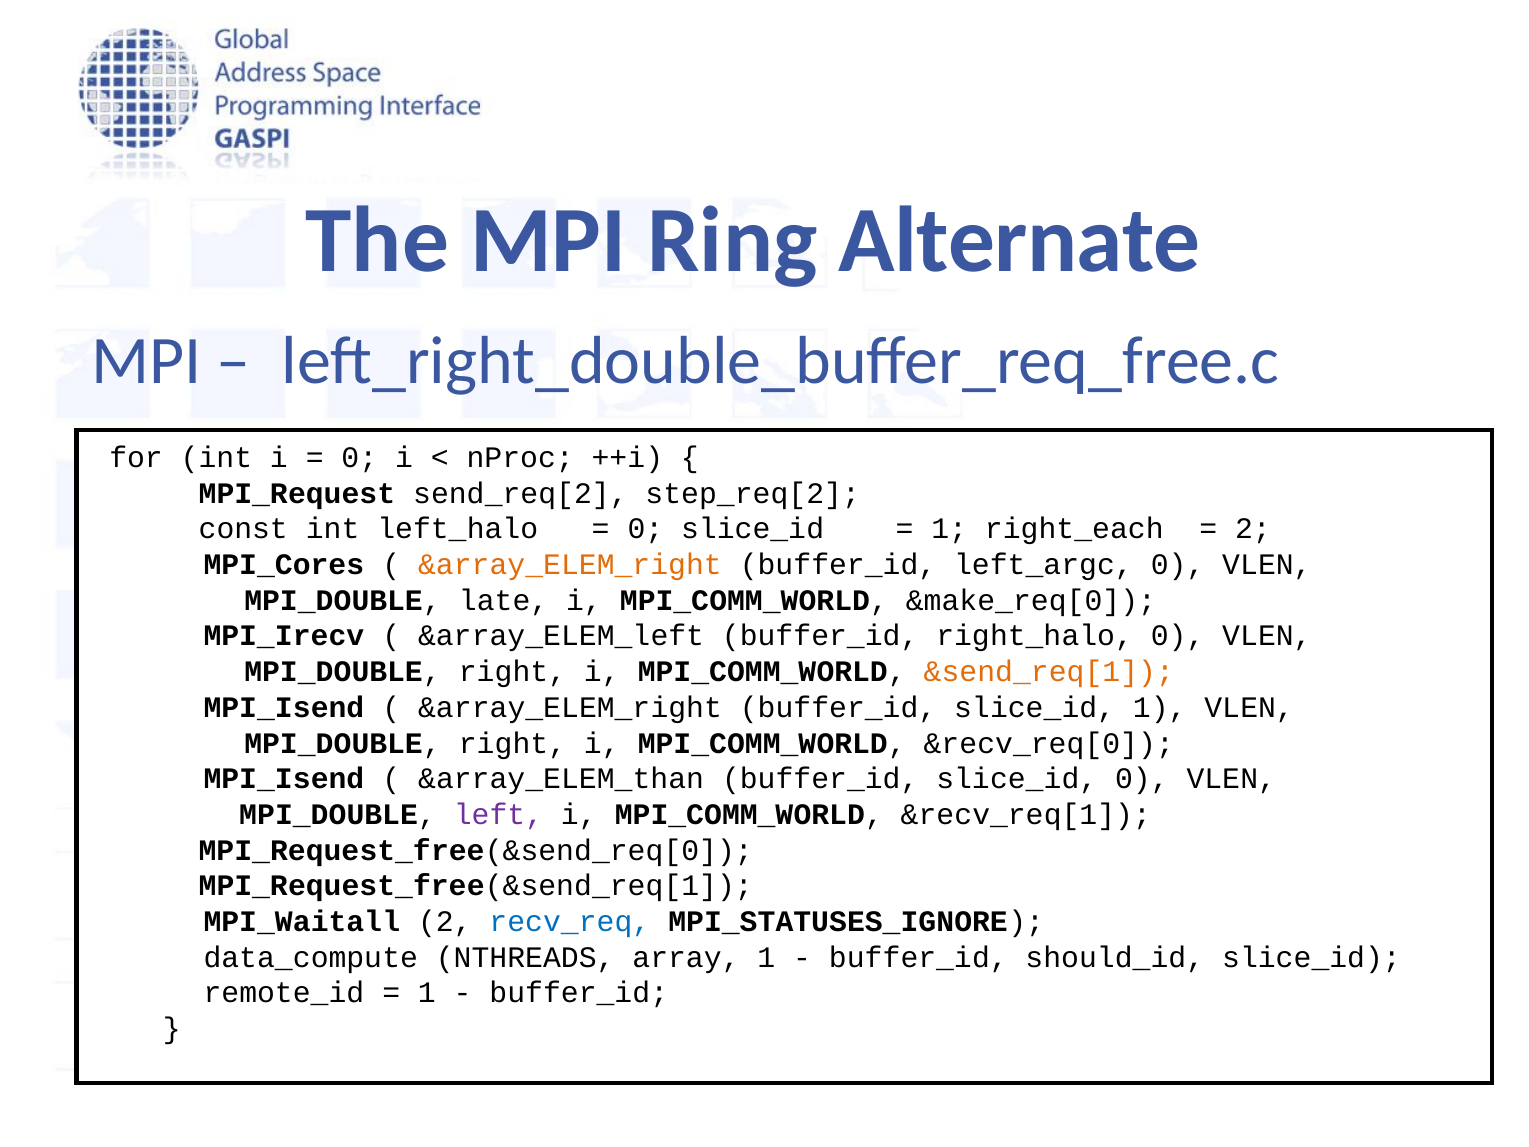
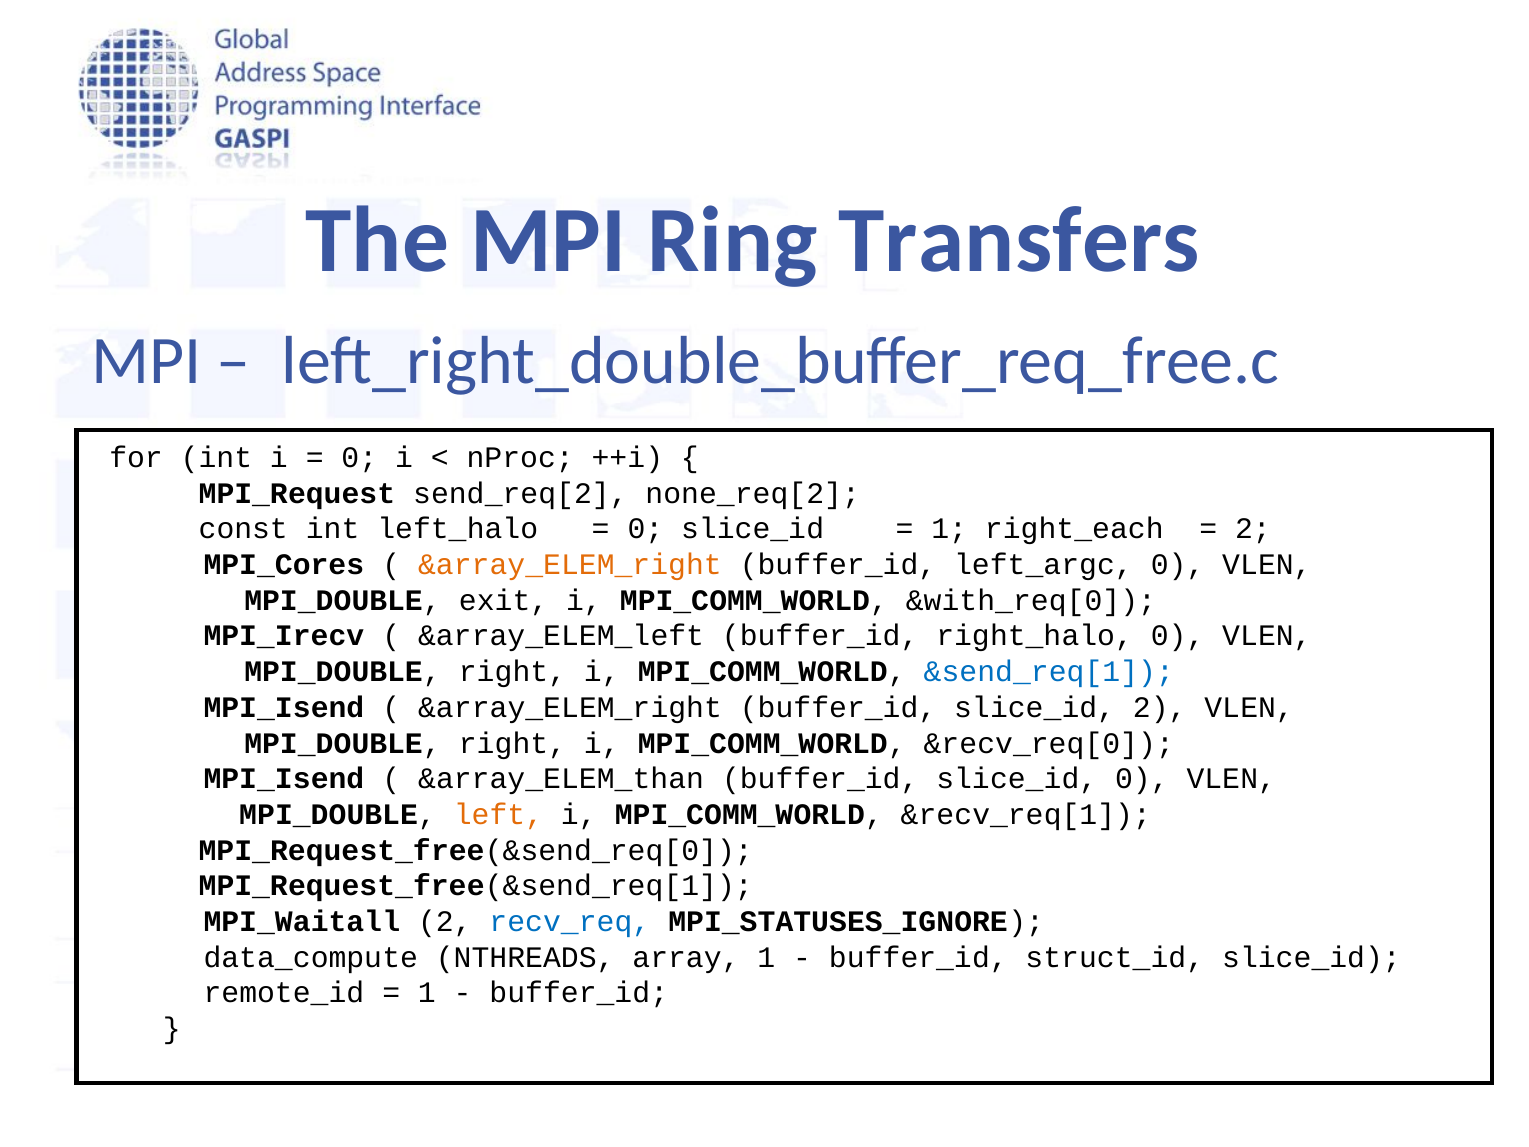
Alternate: Alternate -> Transfers (1019, 241)
step_req[2: step_req[2 -> none_req[2 (753, 493)
late: late -> exit (504, 600)
&make_req[0: &make_req[0 -> &with_req[0 (1031, 600)
&send_req[1 colour: orange -> blue (1049, 672)
slice_id 1: 1 -> 2 (1160, 707)
left colour: purple -> orange (498, 814)
should_id: should_id -> struct_id (1115, 957)
